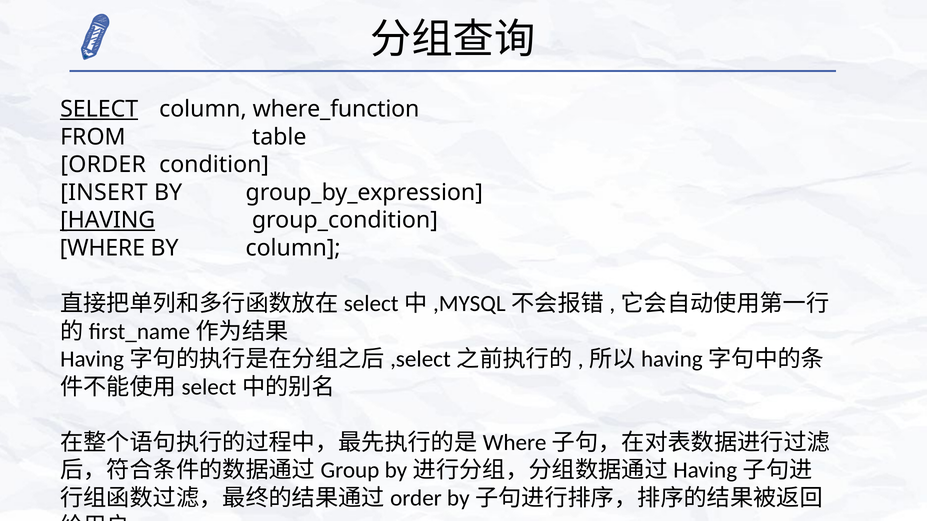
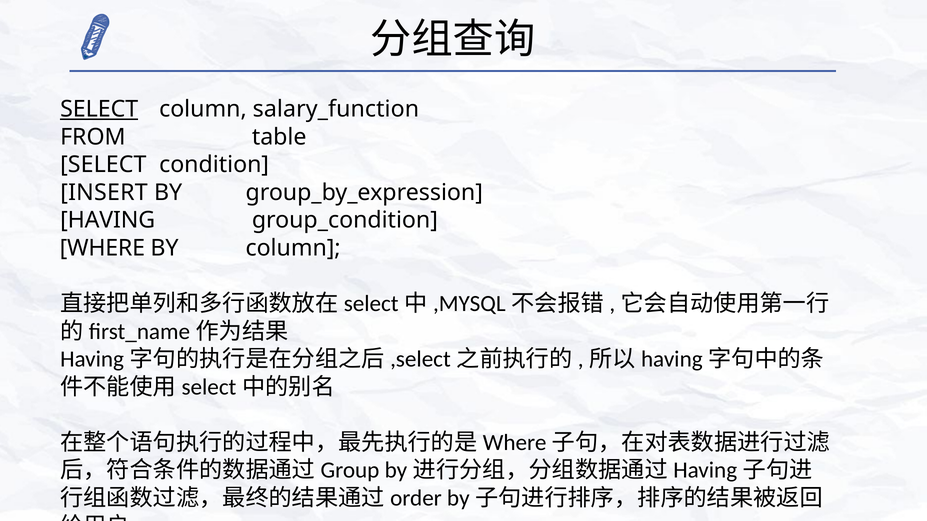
where_function: where_function -> salary_function (336, 109)
ORDER: ORDER -> SELECT (103, 165)
HAVING underline: present -> none (108, 221)
